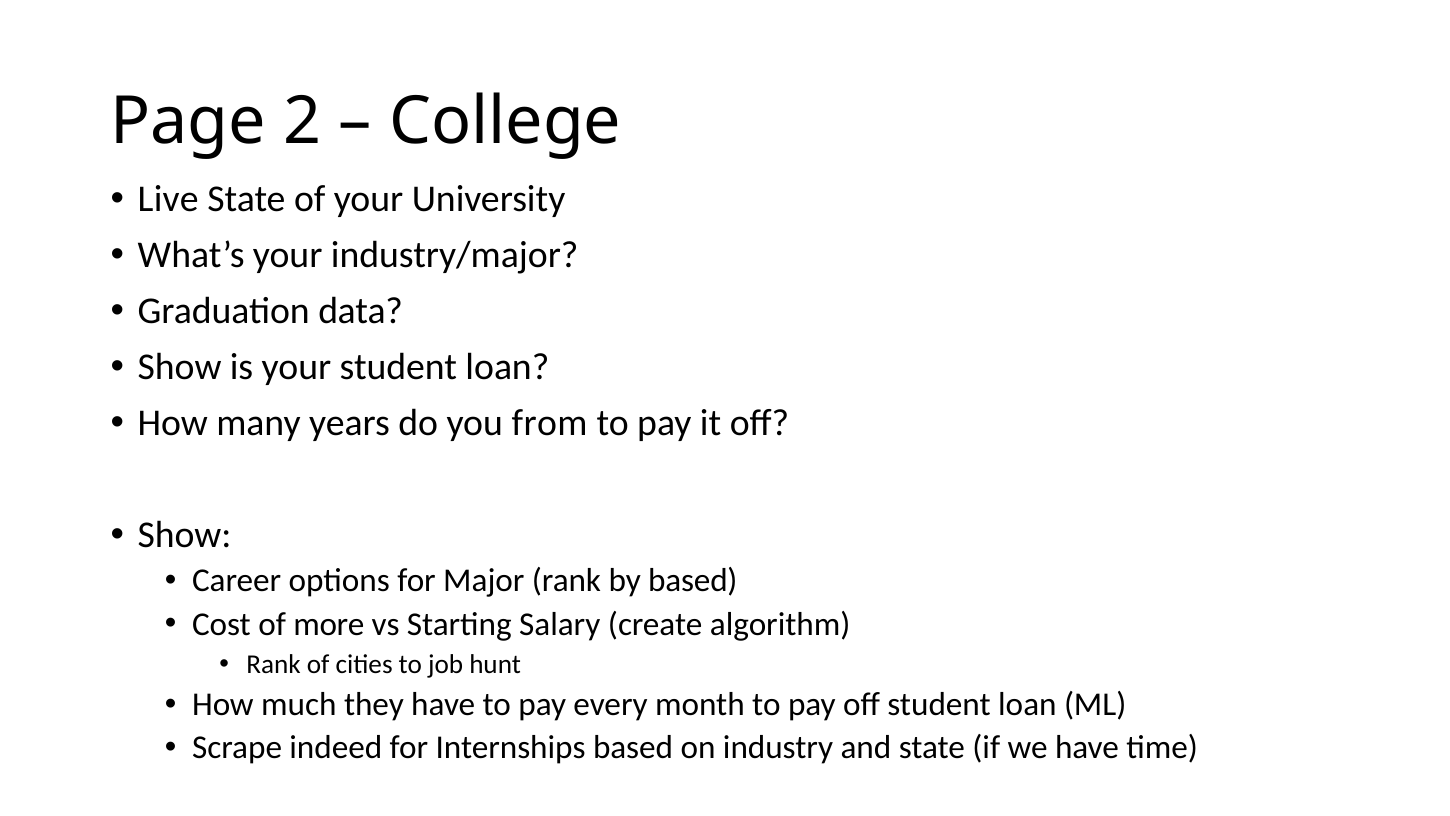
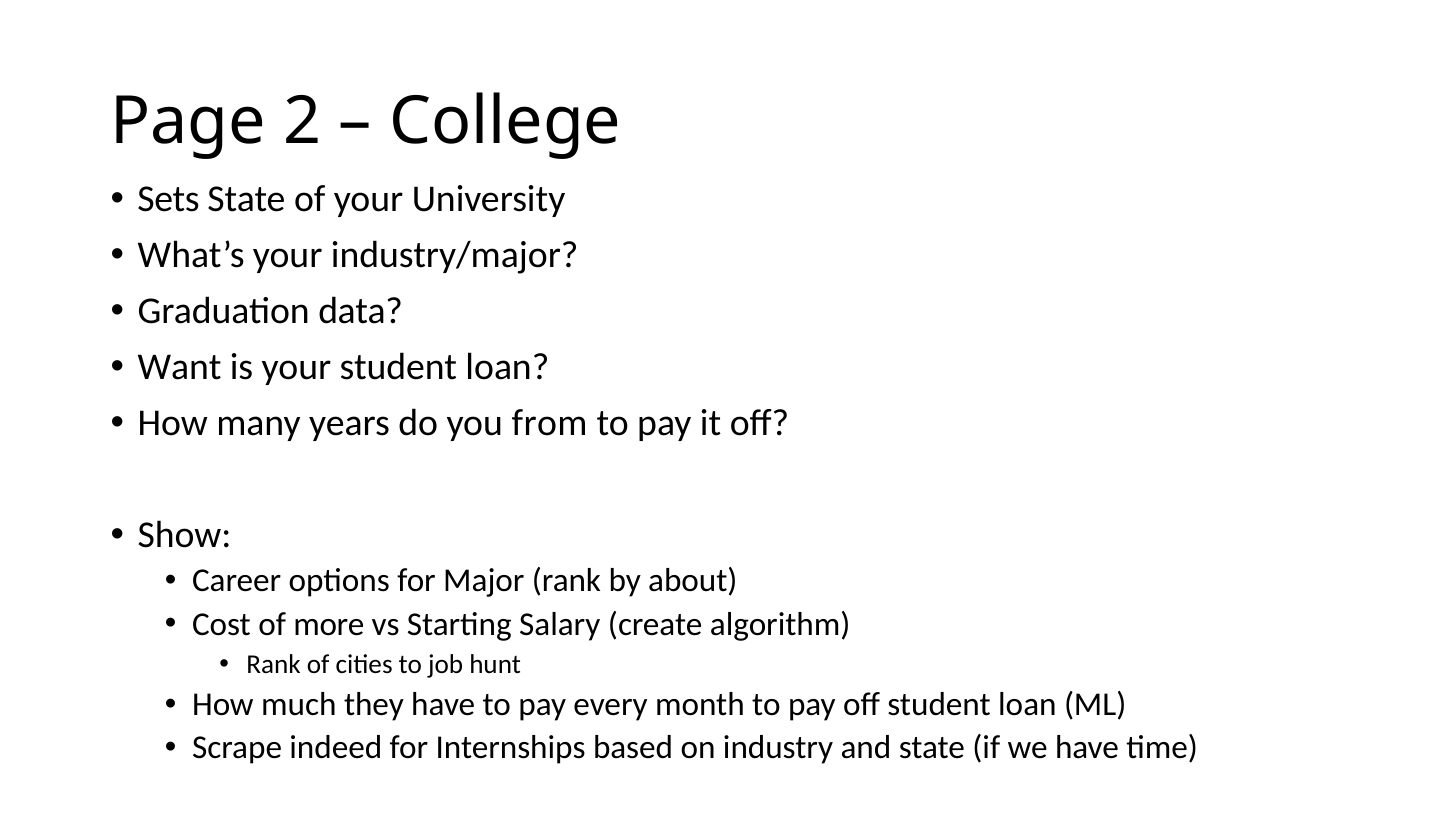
Live: Live -> Sets (168, 199)
Show: Show -> Want (180, 367)
by based: based -> about (693, 580)
